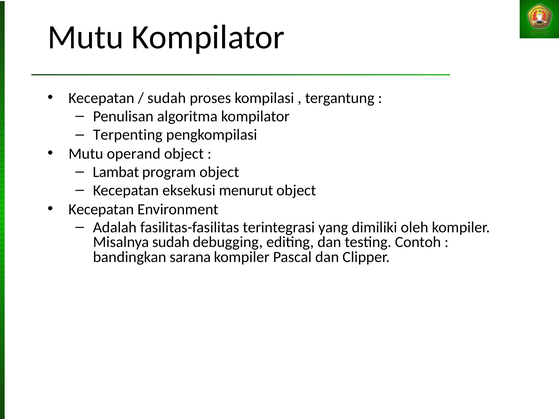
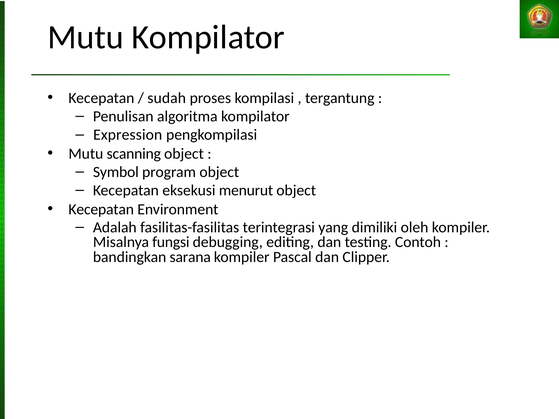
Terpenting: Terpenting -> Expression (128, 135)
operand: operand -> scanning (134, 154)
Lambat: Lambat -> Symbol (116, 172)
Misalnya sudah: sudah -> fungsi (171, 242)
